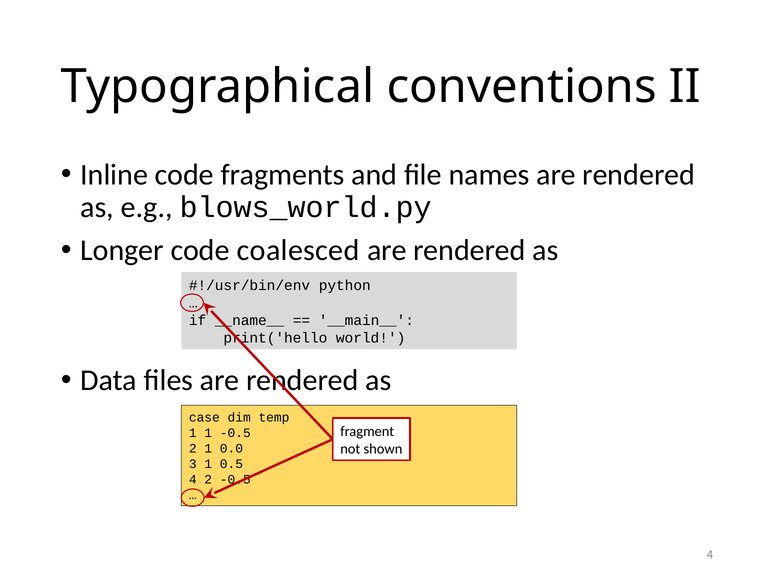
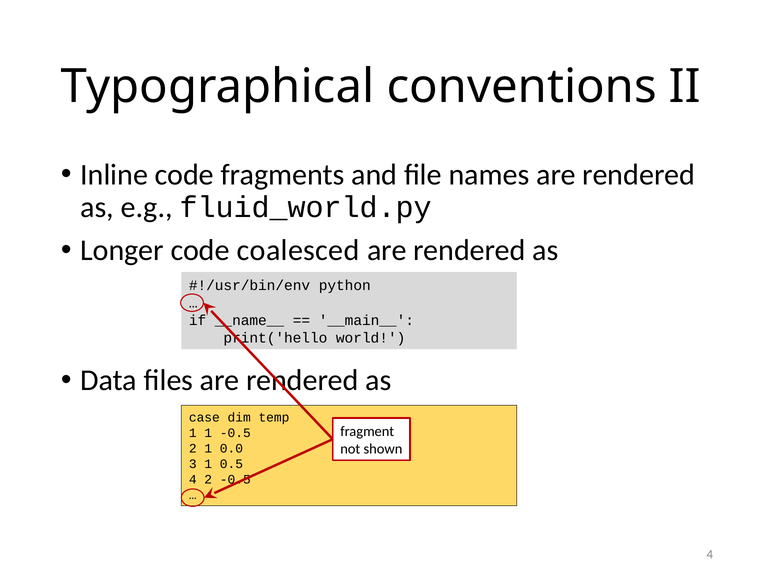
blows_world.py: blows_world.py -> fluid_world.py (306, 207)
